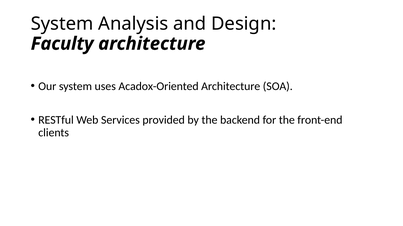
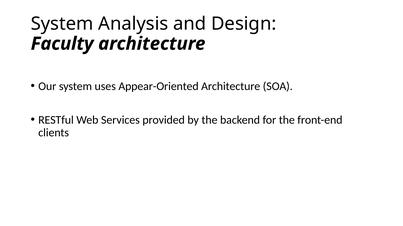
Acadox-Oriented: Acadox-Oriented -> Appear-Oriented (159, 86)
